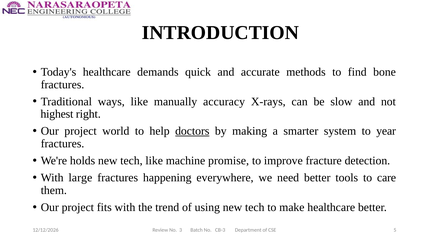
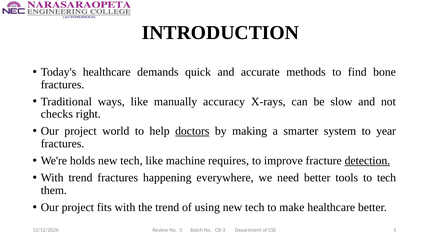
highest: highest -> checks (57, 114)
promise: promise -> requires (229, 161)
detection underline: none -> present (367, 161)
With large: large -> trend (80, 178)
to care: care -> tech (387, 178)
